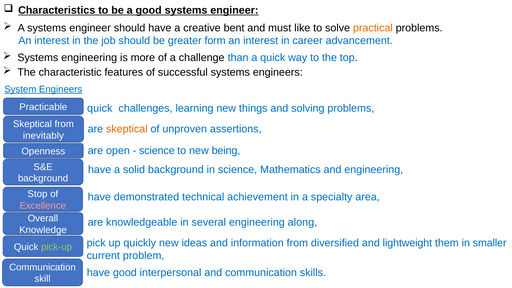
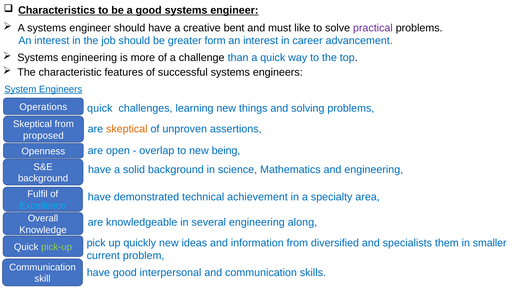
practical colour: orange -> purple (373, 28)
Practicable: Practicable -> Operations (43, 107)
inevitably: inevitably -> proposed (43, 136)
science: science -> overlap (157, 151)
Stop: Stop -> Fulfil (37, 194)
Excellence colour: pink -> light blue (43, 206)
lightweight: lightweight -> specialists (407, 243)
